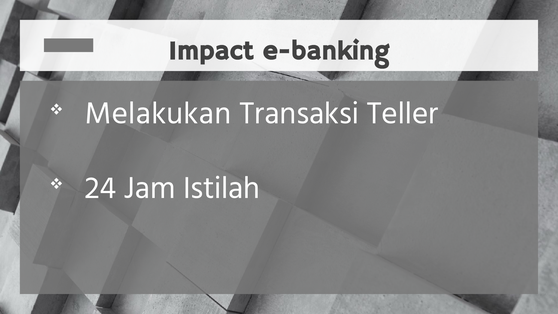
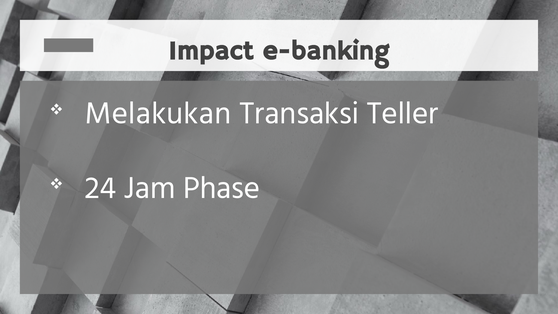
Istilah: Istilah -> Phase (222, 188)
